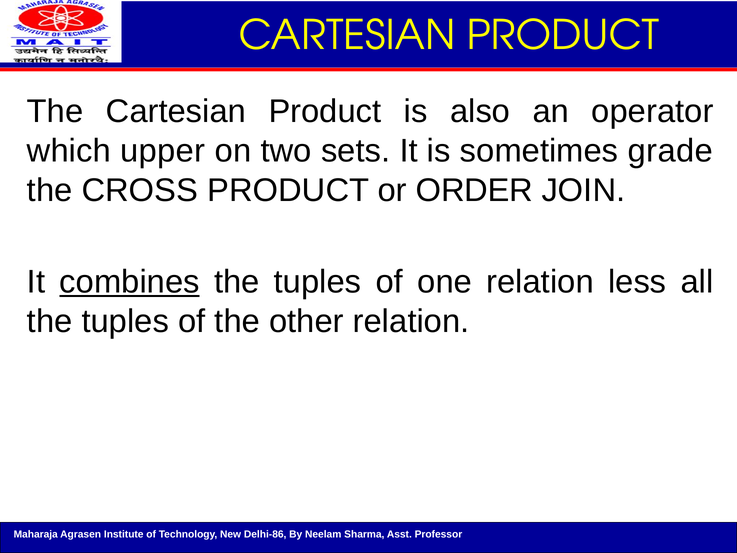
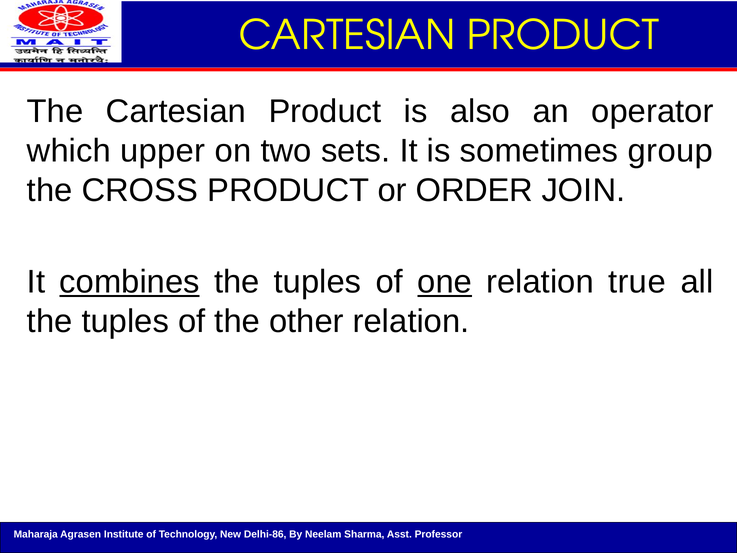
grade: grade -> group (670, 151)
one underline: none -> present (445, 282)
less: less -> true (637, 282)
